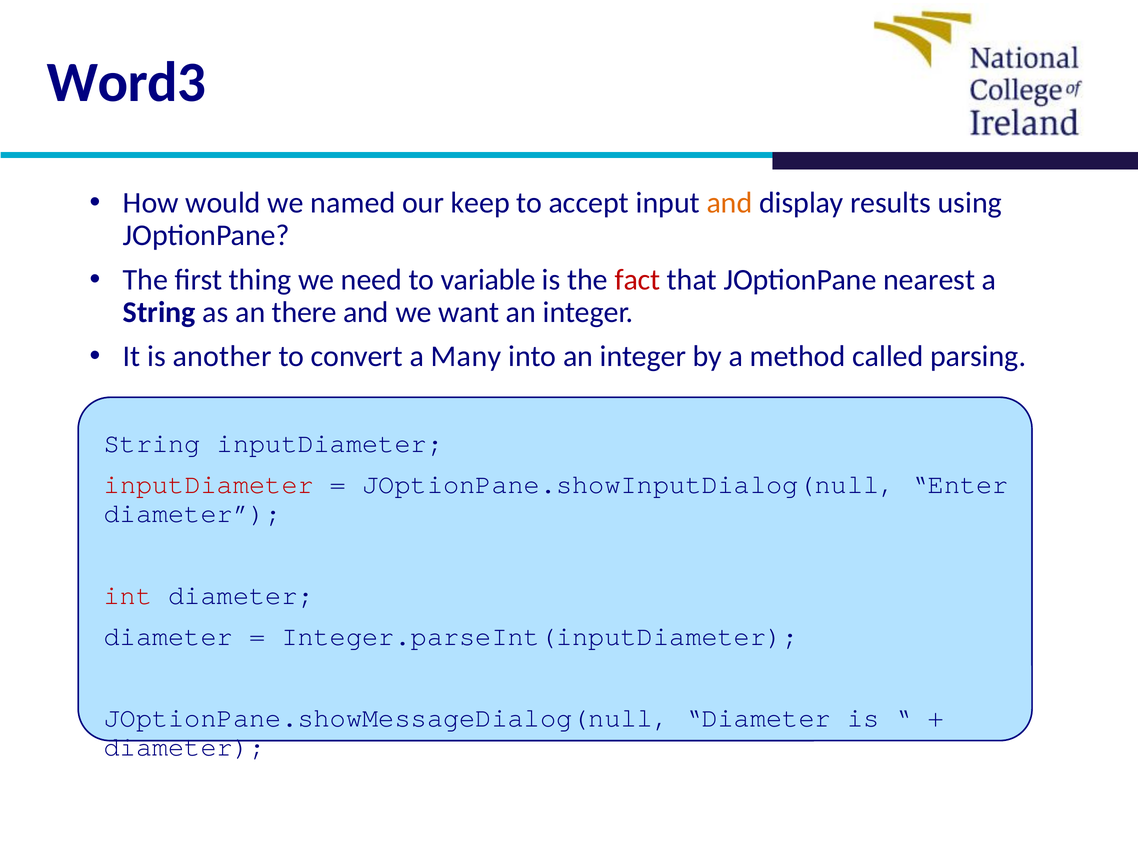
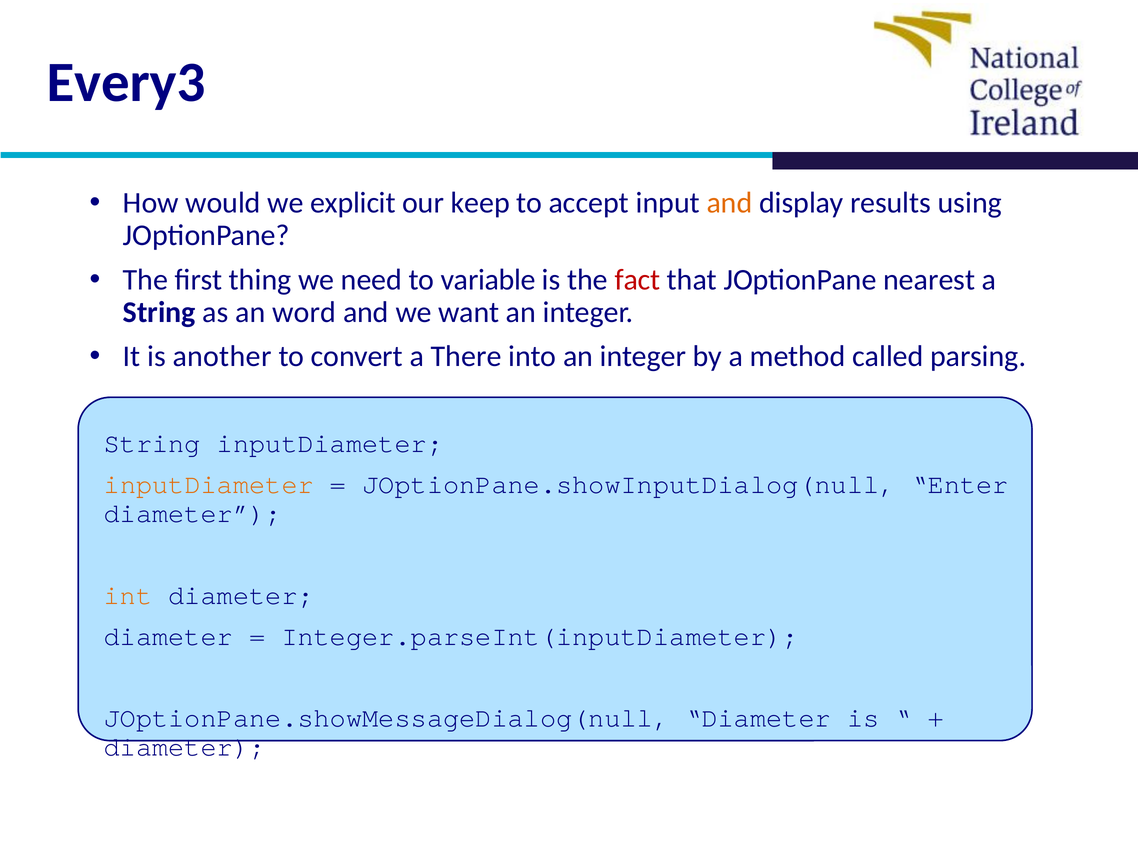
Word3: Word3 -> Every3 (126, 82)
named: named -> explicit (353, 203)
there: there -> word (304, 312)
Many: Many -> There (466, 356)
inputDiameter colour: red -> orange (209, 484)
int colour: red -> orange (128, 595)
